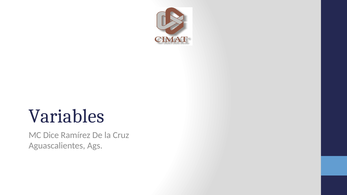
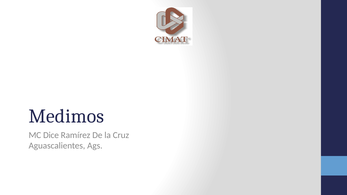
Variables: Variables -> Medimos (66, 116)
